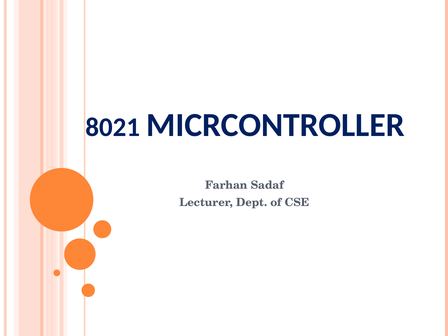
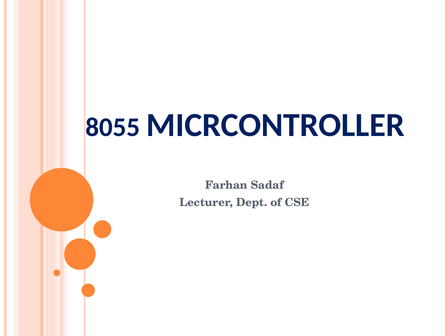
8021: 8021 -> 8055 (113, 127)
